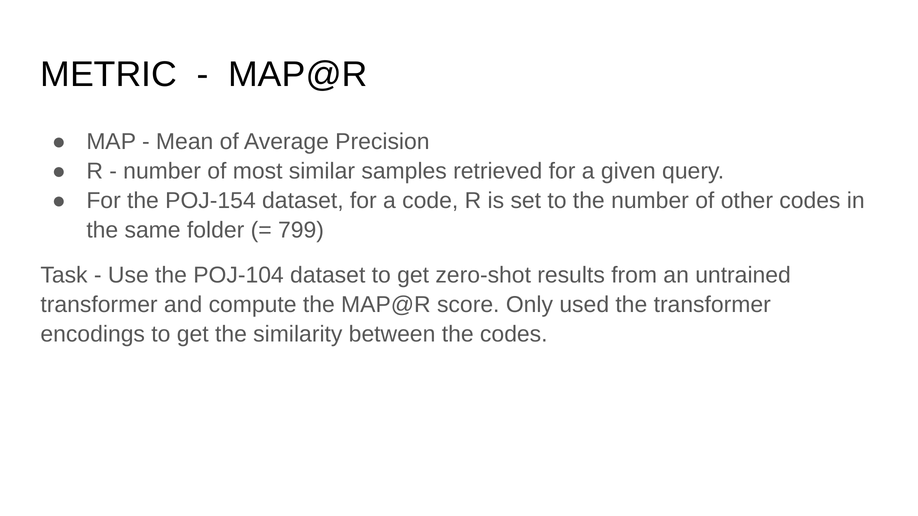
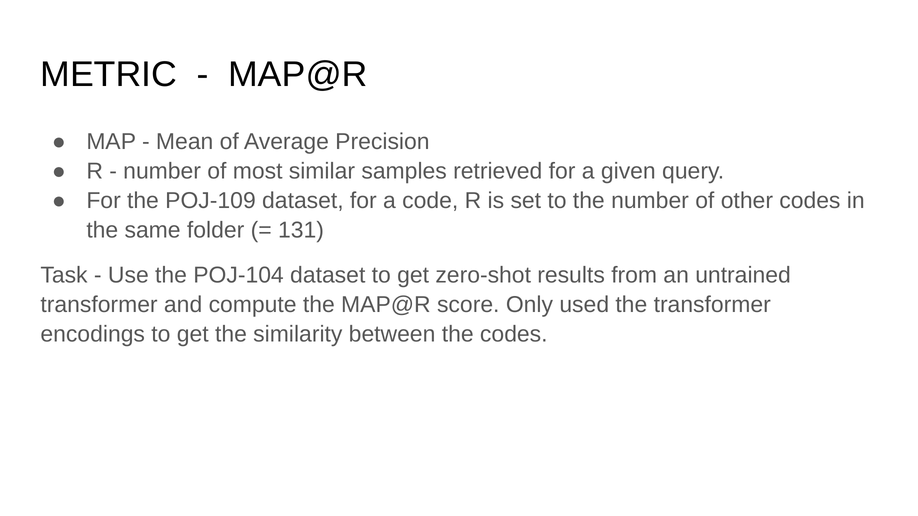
POJ-154: POJ-154 -> POJ-109 (210, 201)
799: 799 -> 131 (301, 231)
